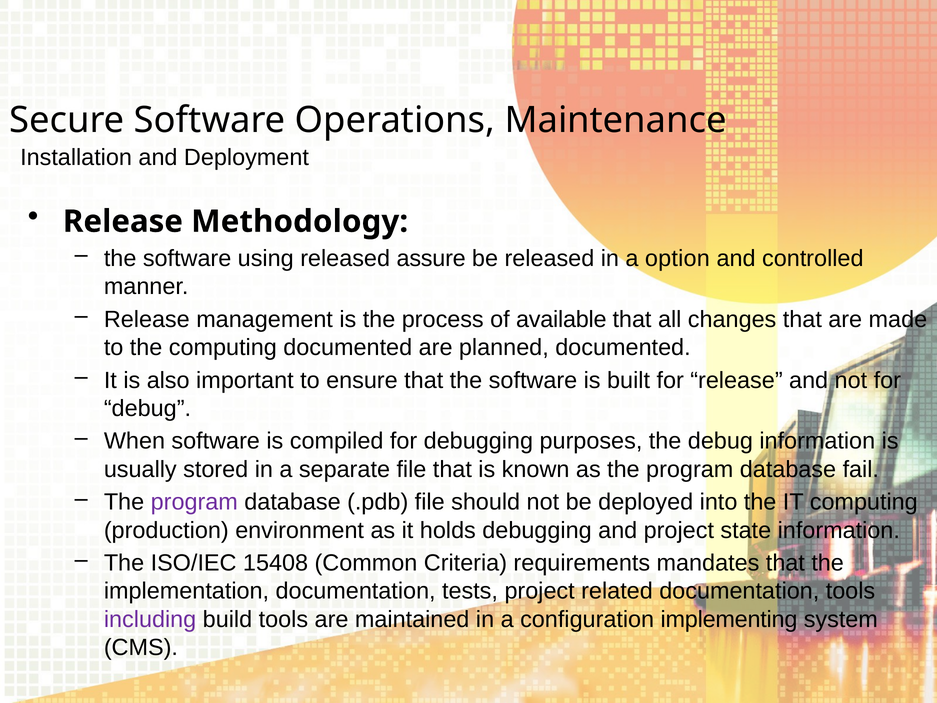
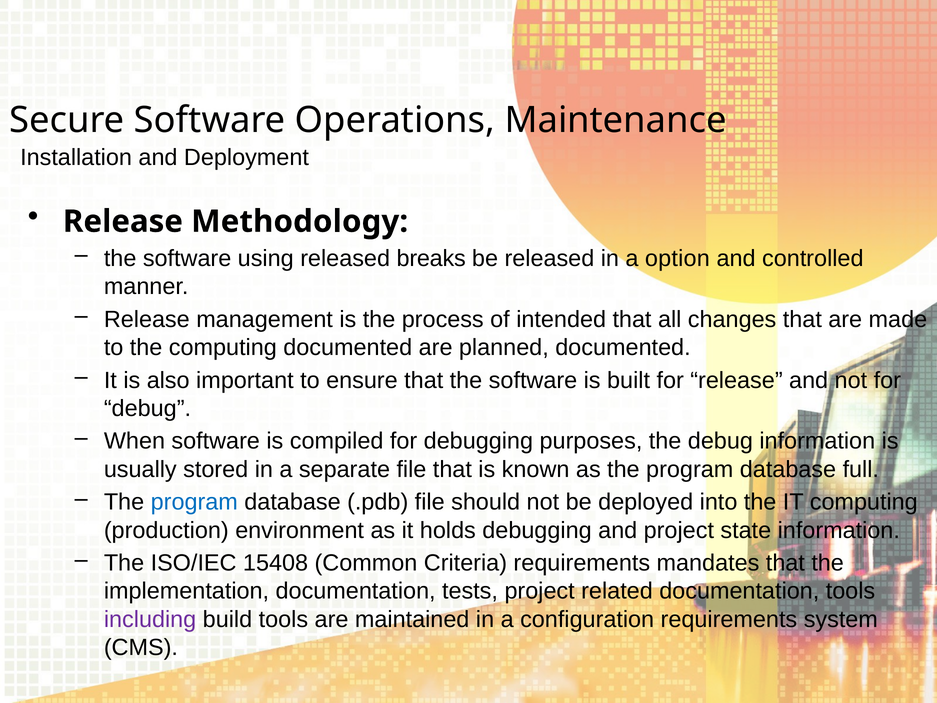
assure: assure -> breaks (431, 258)
available: available -> intended (561, 319)
fail: fail -> full (861, 469)
program colour: purple -> blue (194, 502)
configuration implementing: implementing -> requirements (729, 619)
